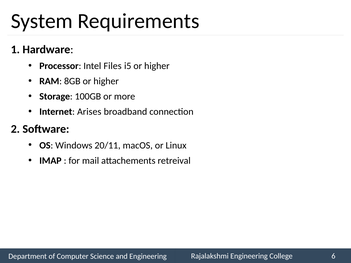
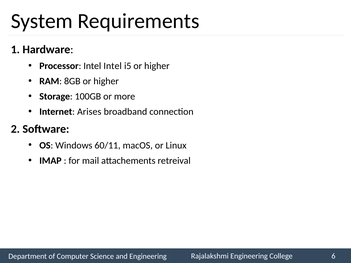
Intel Files: Files -> Intel (113, 66)
20/11: 20/11 -> 60/11 (108, 145)
